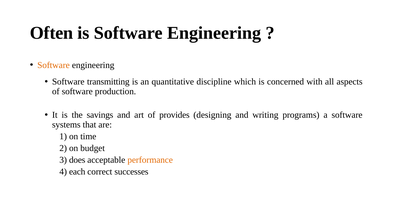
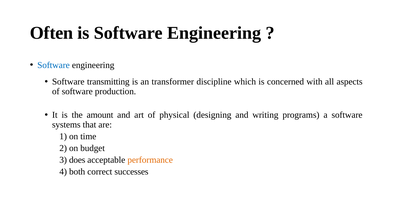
Software colour: orange -> blue (54, 65)
quantitative: quantitative -> transformer (173, 82)
savings: savings -> amount (100, 115)
provides: provides -> physical (174, 115)
each: each -> both (77, 172)
